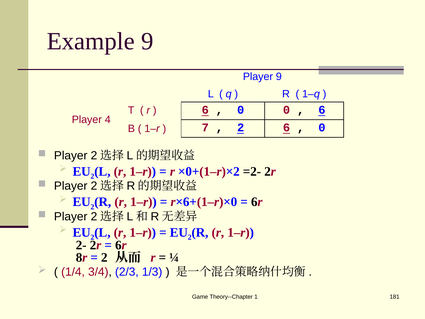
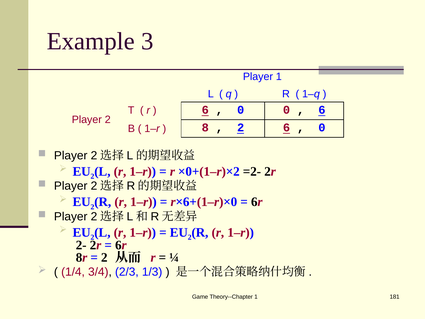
Example 9: 9 -> 3 (147, 41)
Player 9: 9 -> 1 (279, 77)
Player 4: 4 -> 2 (108, 120)
7: 7 -> 8 (205, 128)
